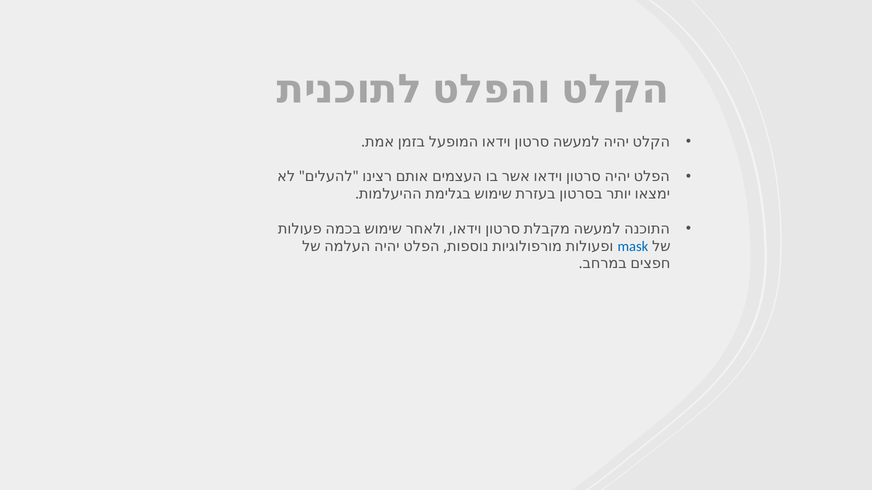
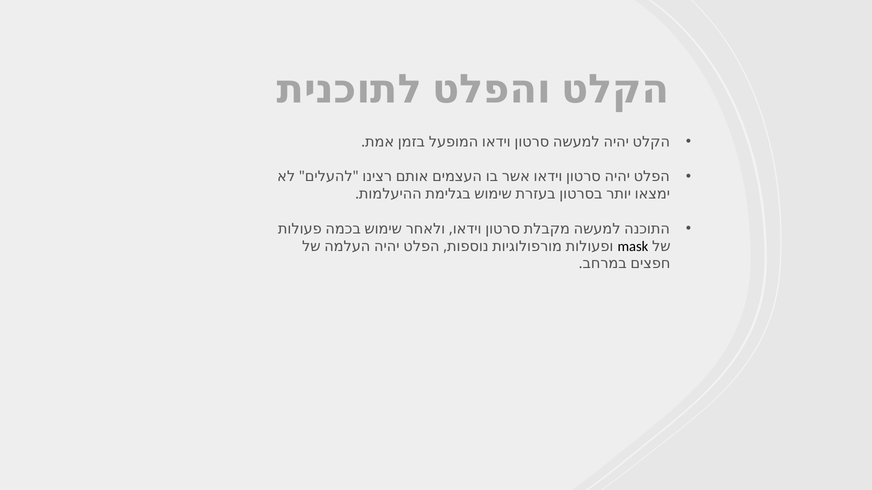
mask colour: blue -> black (633, 247)
